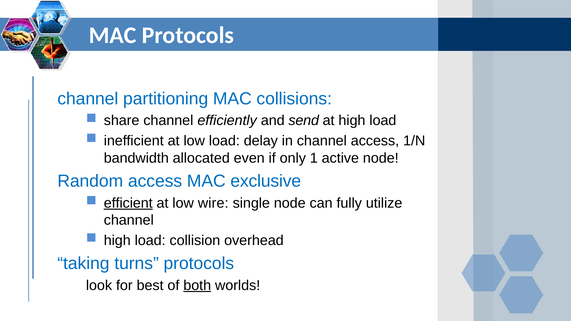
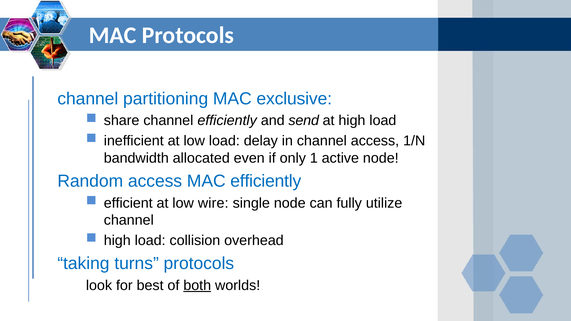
collisions: collisions -> exclusive (294, 99)
MAC exclusive: exclusive -> efficiently (266, 181)
efficient underline: present -> none (128, 203)
